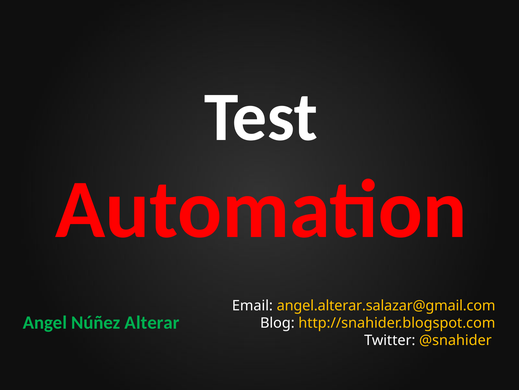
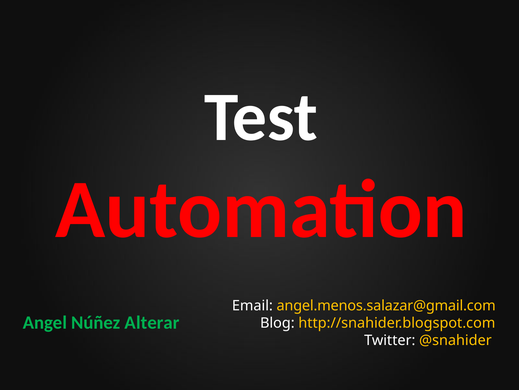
angel.alterar.salazar@gmail.com: angel.alterar.salazar@gmail.com -> angel.menos.salazar@gmail.com (386, 305)
